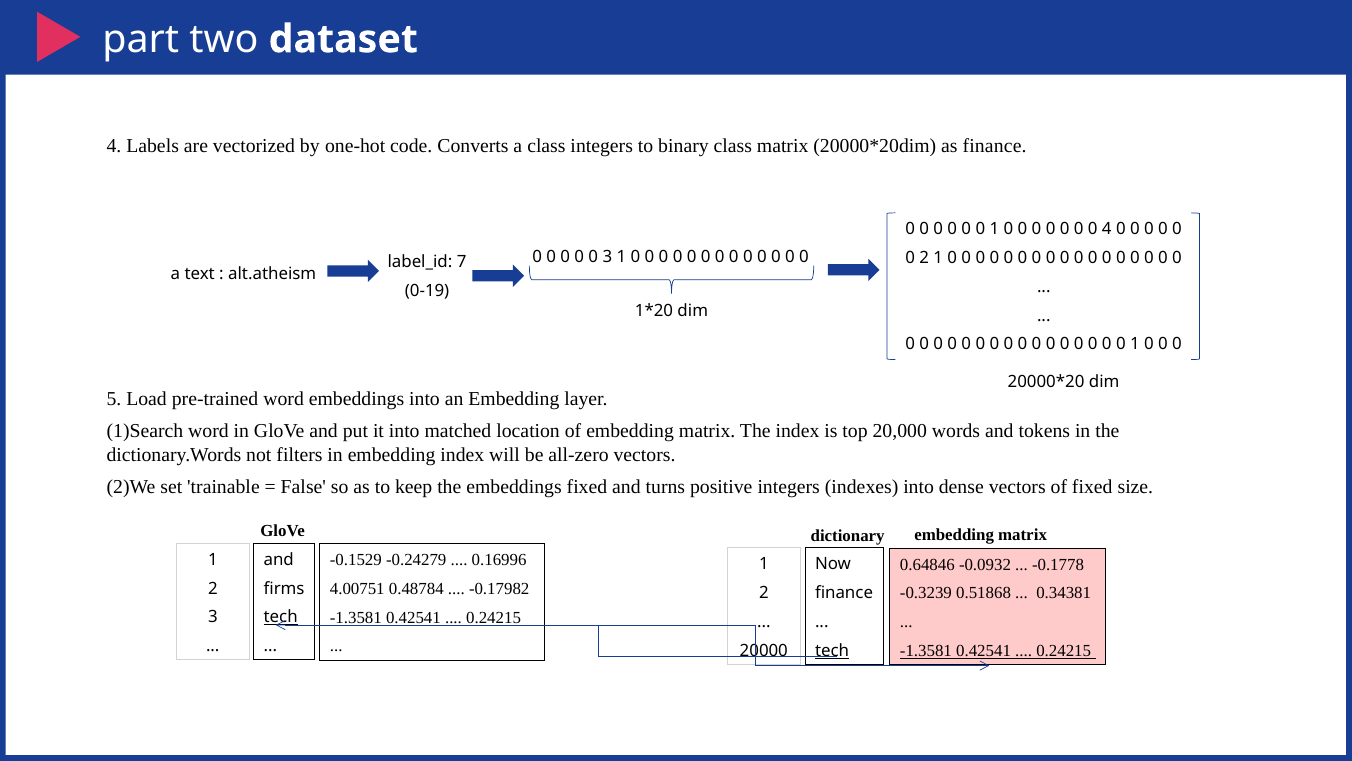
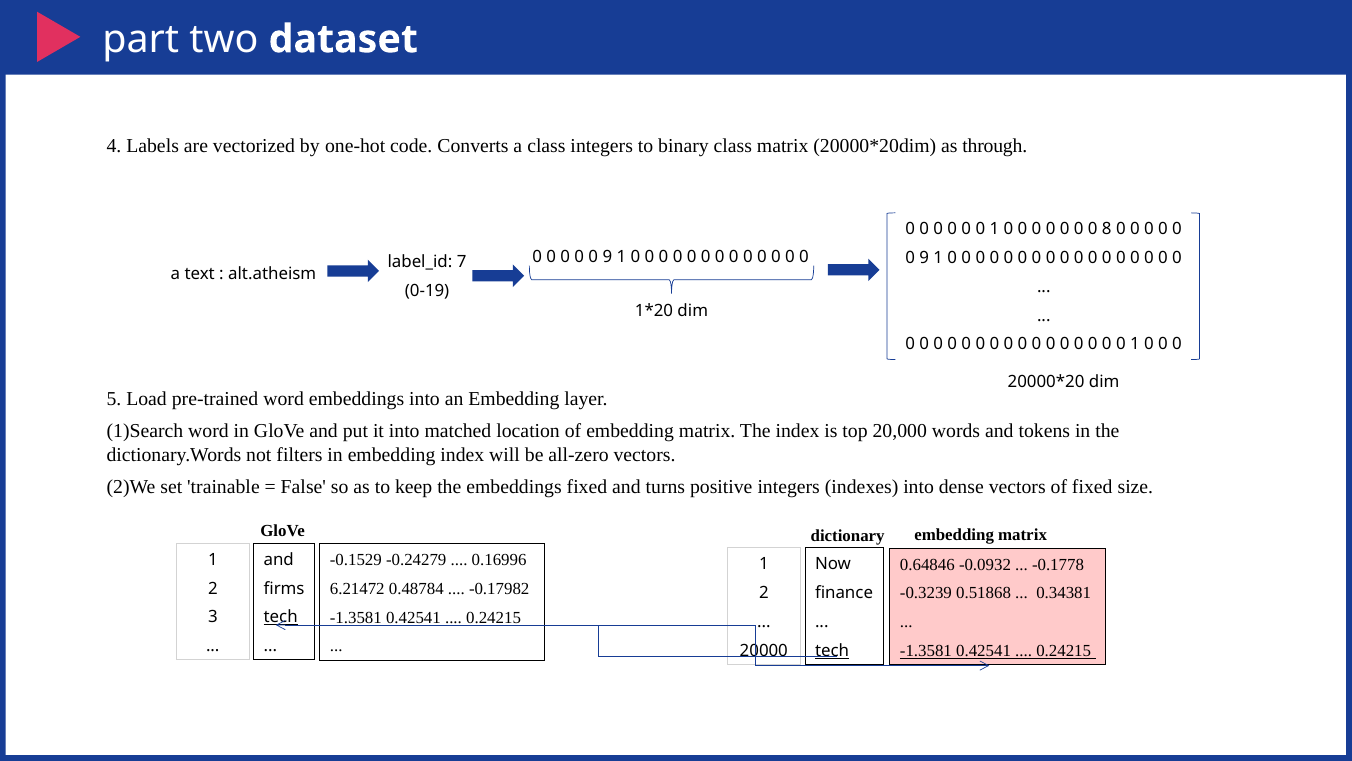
as finance: finance -> through (995, 146)
0 4: 4 -> 8 (1107, 229)
3: 3 -> 9 (607, 256)
2: 2 -> 9 (924, 258)
4.00751: 4.00751 -> 6.21472 (357, 588)
